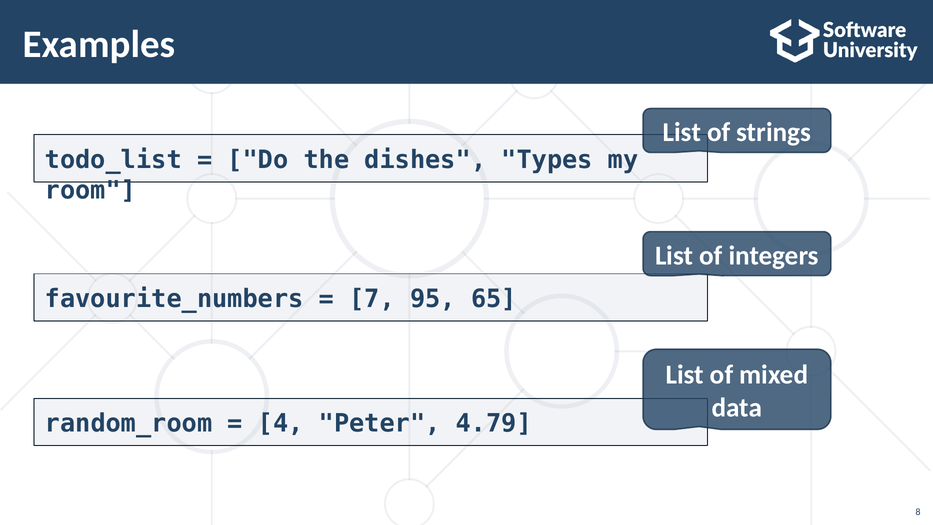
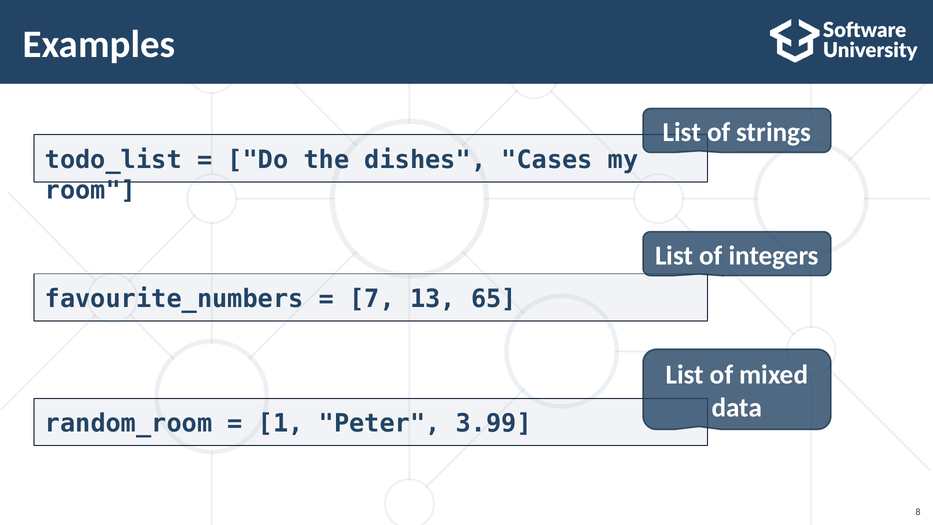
Types: Types -> Cases (547, 160)
95: 95 -> 13 (433, 299)
4: 4 -> 1 (281, 423)
4.79: 4.79 -> 3.99 (494, 423)
